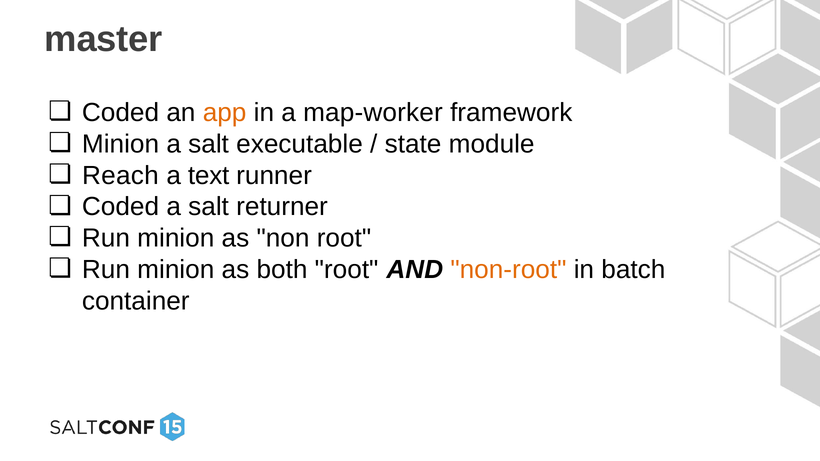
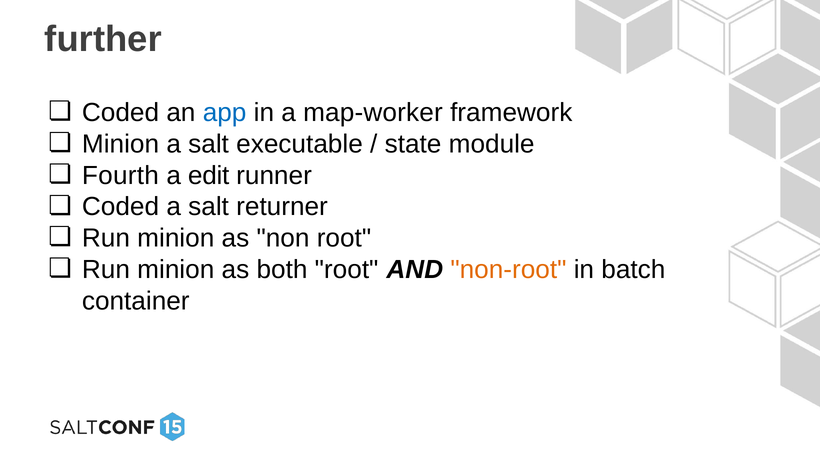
master: master -> further (103, 39)
app colour: orange -> blue (225, 113)
Reach: Reach -> Fourth (120, 175)
text: text -> edit (209, 175)
